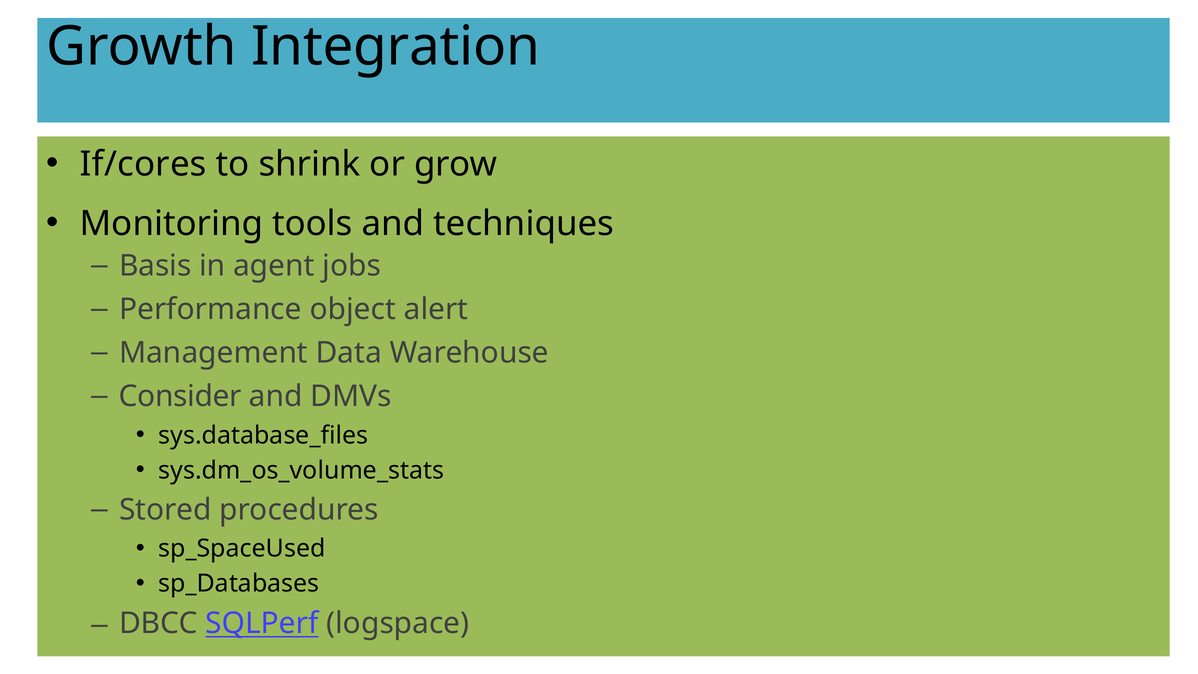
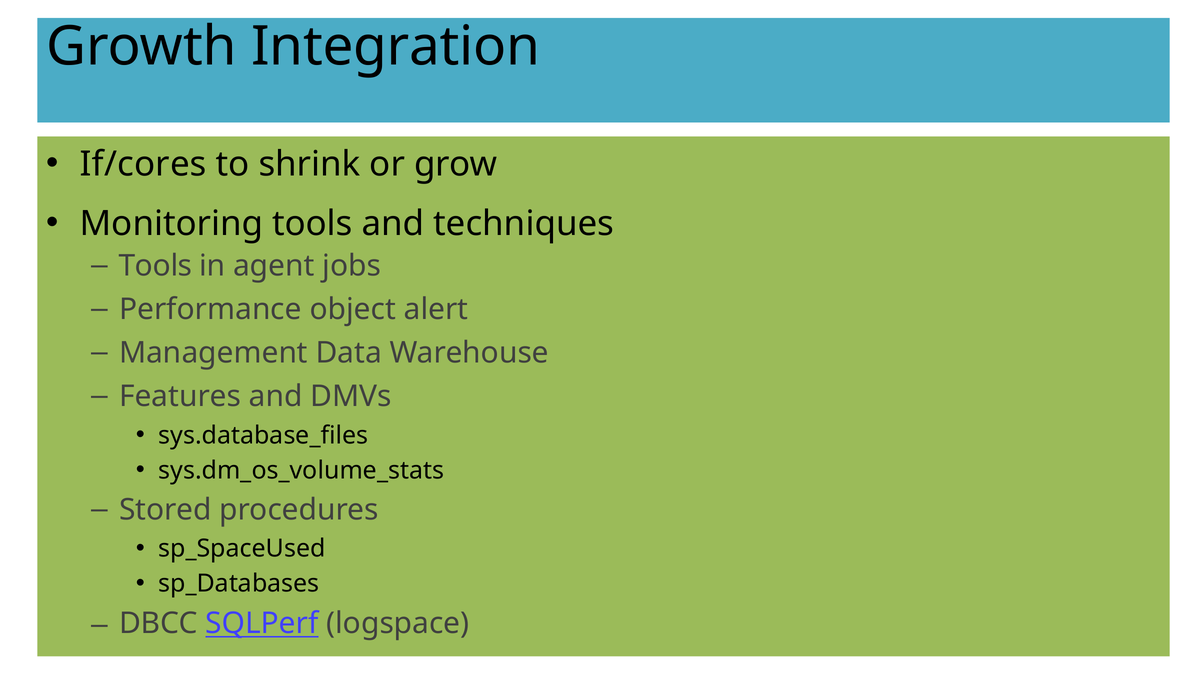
Basis: Basis -> Tools (155, 266)
Consider: Consider -> Features (180, 396)
